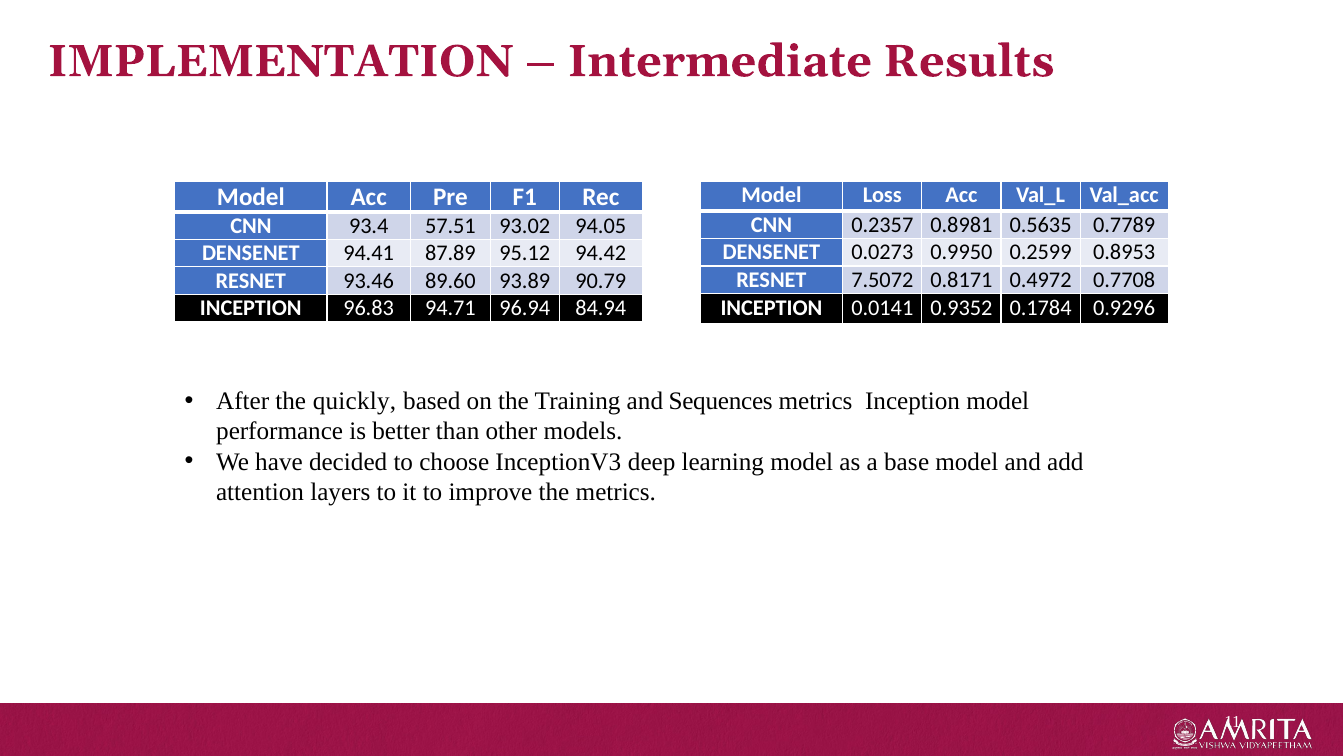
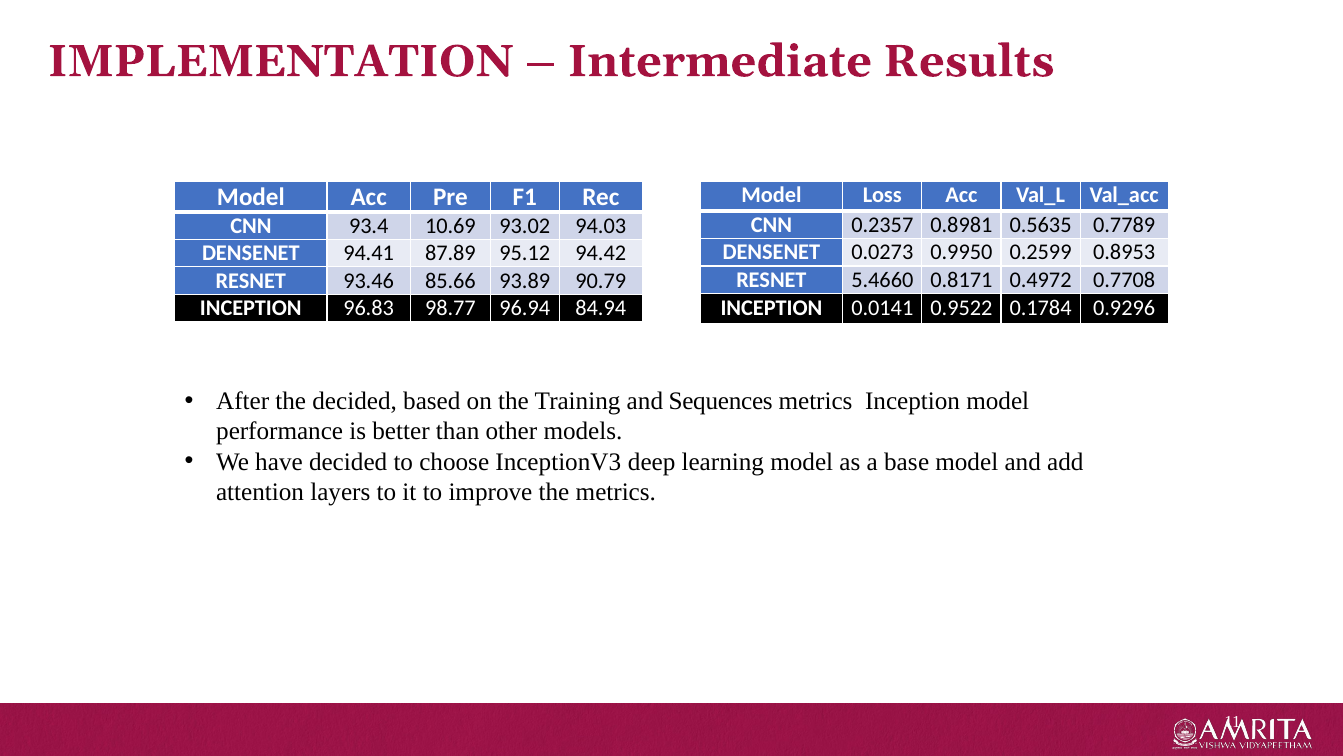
57.51: 57.51 -> 10.69 (450, 226)
94.05: 94.05 -> 94.03 (601, 226)
7.5072: 7.5072 -> 5.4660 (882, 280)
89.60: 89.60 -> 85.66 (450, 281)
0.9352: 0.9352 -> 0.9522 (961, 308)
94.71: 94.71 -> 98.77 (450, 308)
the quickly: quickly -> decided (355, 401)
